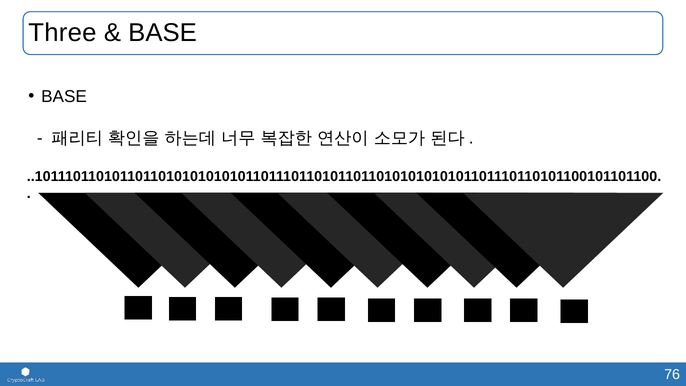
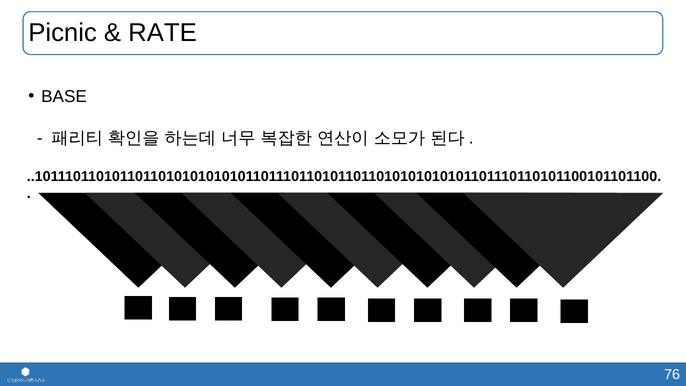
Three: Three -> Picnic (63, 33)
BASE: BASE -> RATE (163, 33)
